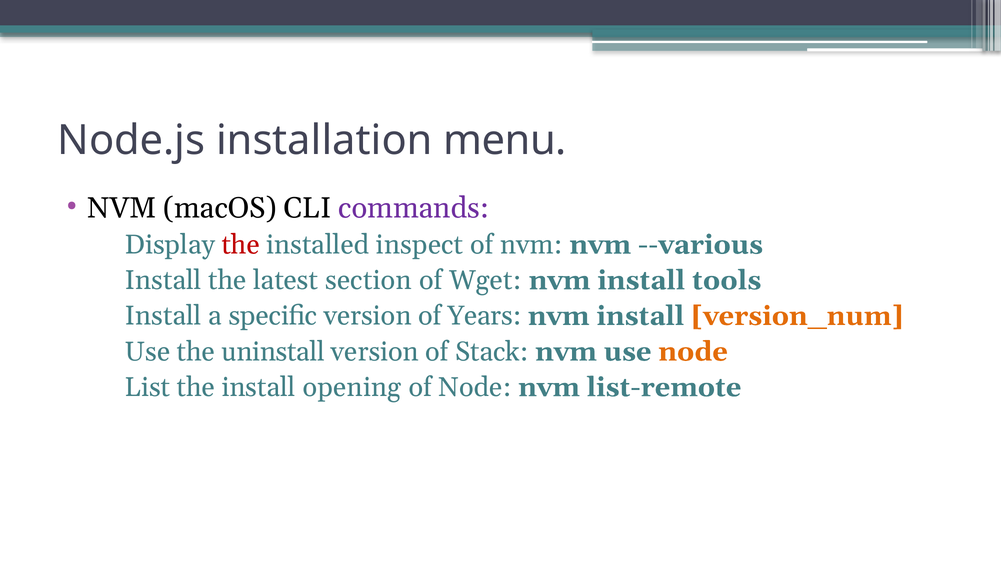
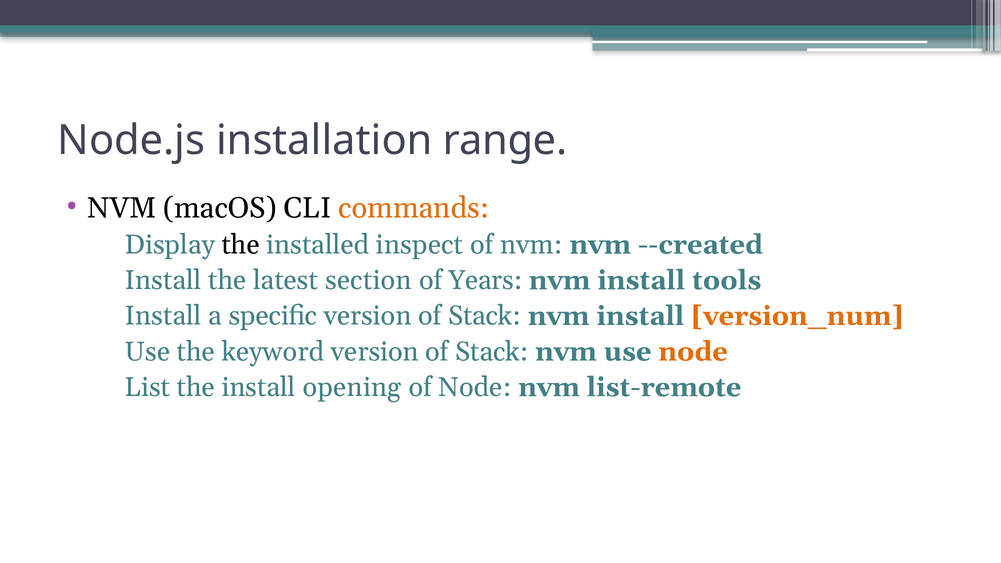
menu: menu -> range (505, 141)
commands colour: purple -> orange (414, 208)
the colour: red -> black (241, 245)
--various: --various -> --created (700, 245)
Wget: Wget -> Years (485, 280)
specific version of Years: Years -> Stack (484, 316)
uninstall: uninstall -> keyword (273, 352)
